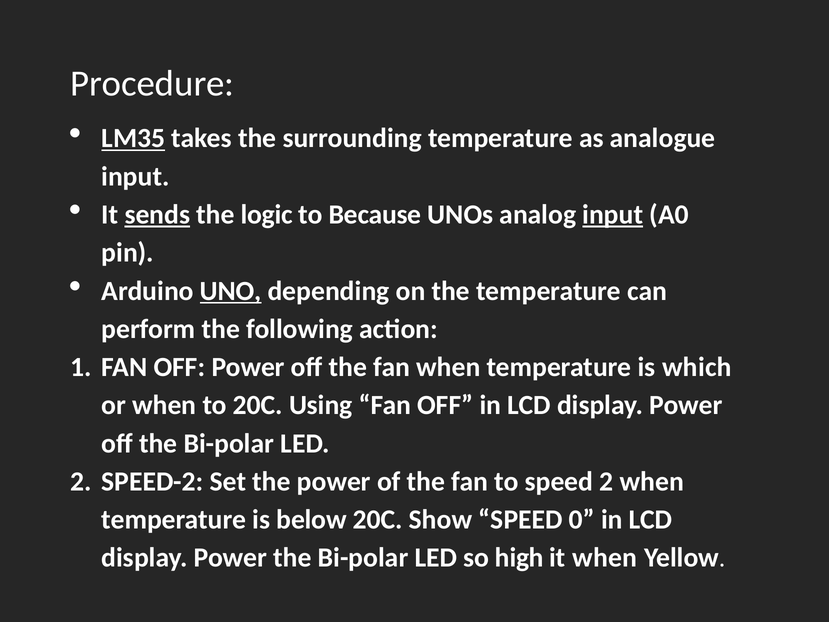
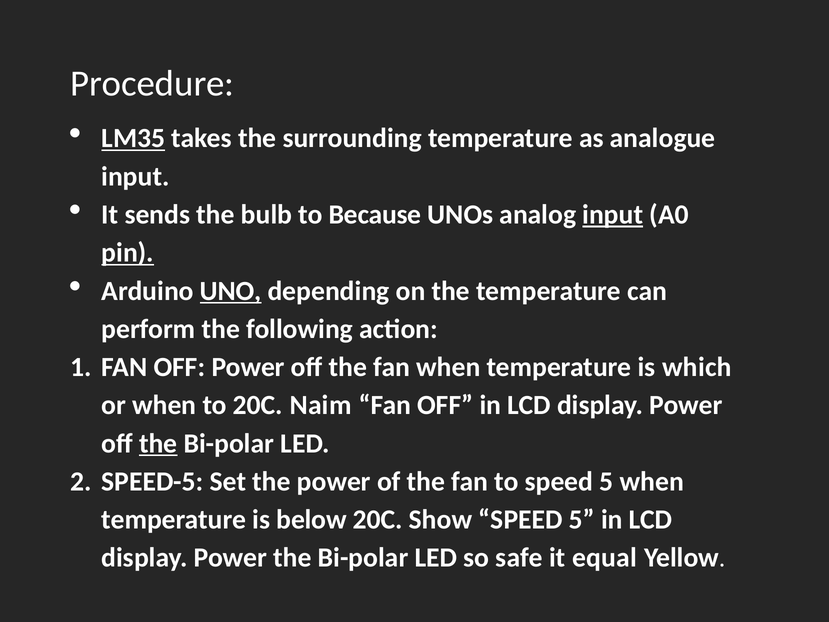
sends underline: present -> none (157, 215)
logic: logic -> bulb (267, 215)
pin underline: none -> present (128, 253)
Using: Using -> Naim (321, 405)
the underline: none -> present (158, 443)
SPEED-2: SPEED-2 -> SPEED-5 (152, 481)
to speed 2: 2 -> 5 (606, 481)
Show SPEED 0: 0 -> 5 (582, 520)
high: high -> safe (519, 558)
it when: when -> equal (605, 558)
